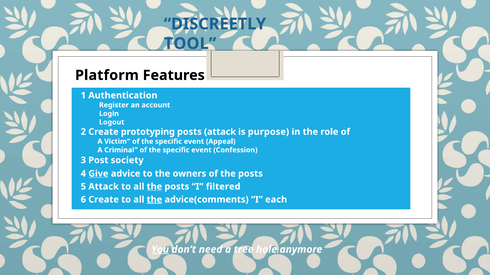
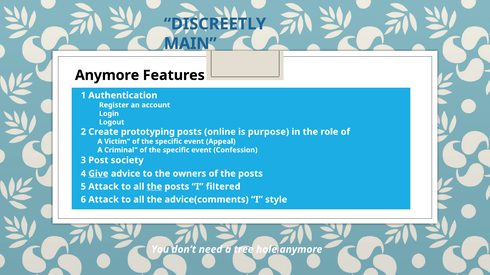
TOOL: TOOL -> MAIN (190, 44)
Platform: Platform -> Anymore (107, 75)
posts attack: attack -> online (220, 132)
6 Create: Create -> Attack (104, 200)
the underline: present -> none (154, 200)
each: each -> style (276, 200)
You underline: present -> none (160, 250)
